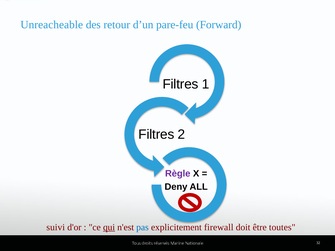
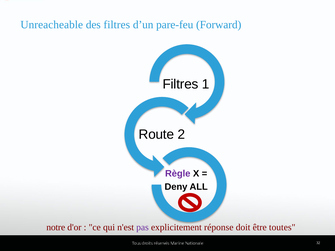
des retour: retour -> filtres (117, 25)
Filtres: Filtres -> Route (156, 135)
suivi: suivi -> notre (56, 228)
qui underline: present -> none (109, 228)
pas colour: blue -> purple (143, 228)
firewall: firewall -> réponse (219, 228)
